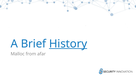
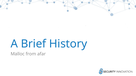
History underline: present -> none (68, 44)
